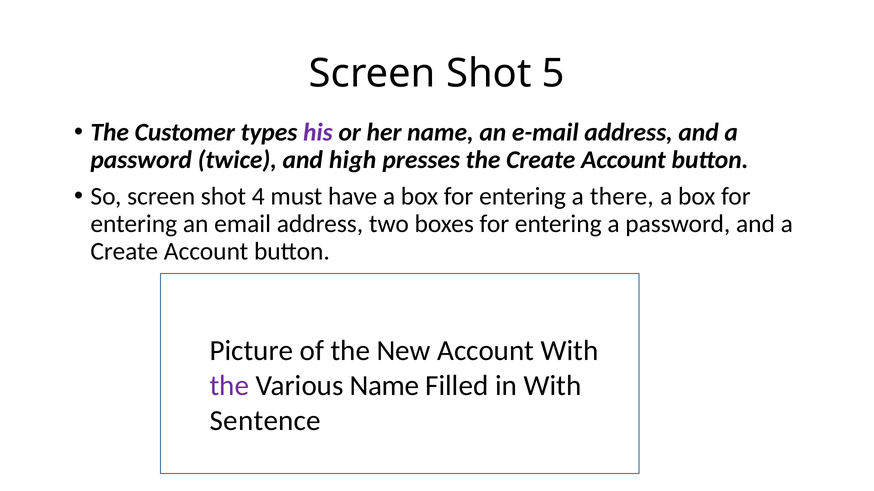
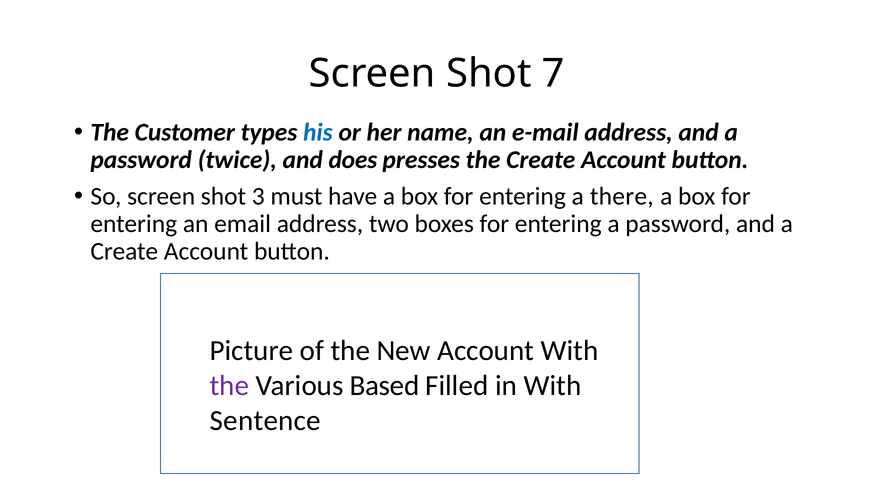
5: 5 -> 7 (553, 73)
his colour: purple -> blue (318, 133)
high: high -> does (353, 160)
4: 4 -> 3 (258, 197)
Various Name: Name -> Based (385, 386)
